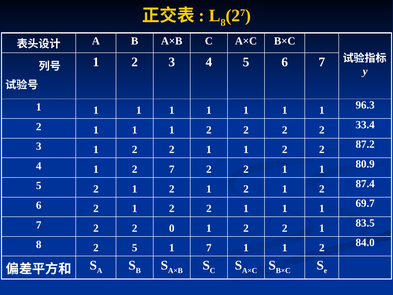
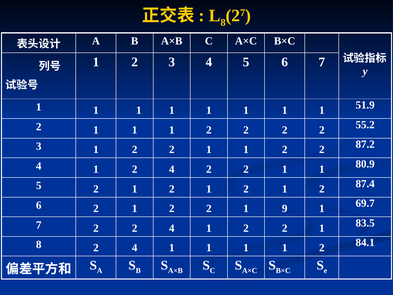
96.3: 96.3 -> 51.9 (365, 105)
33.4: 33.4 -> 55.2 (365, 125)
1 2 7: 7 -> 4 (172, 169)
1: 1 -> 9 (285, 208)
2 2 0: 0 -> 4 (172, 228)
8 2 5: 5 -> 4 (135, 248)
7: 7 -> 1 (209, 248)
84.0: 84.0 -> 84.1 (365, 242)
